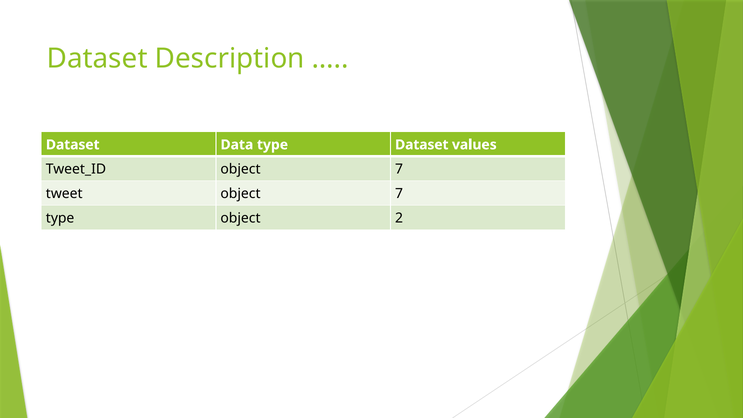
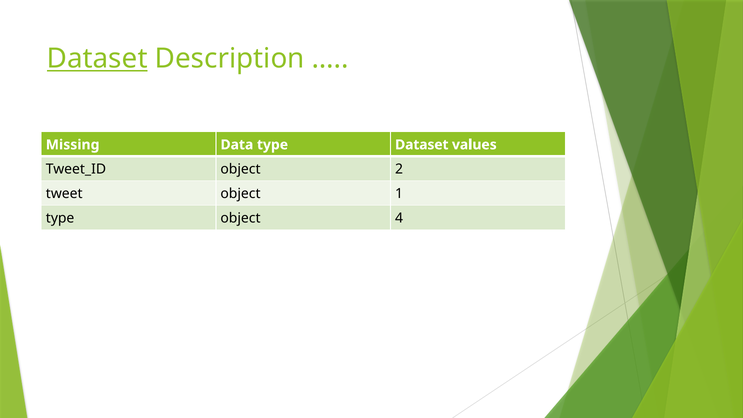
Dataset underline: none -> present (97, 59)
Dataset: Dataset -> Missing (73, 145)
7: 7 -> 2 (399, 169)
tweet object 7: 7 -> 1 (399, 194)
2: 2 -> 4 (399, 218)
